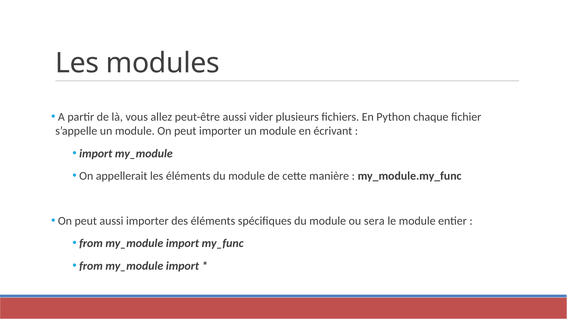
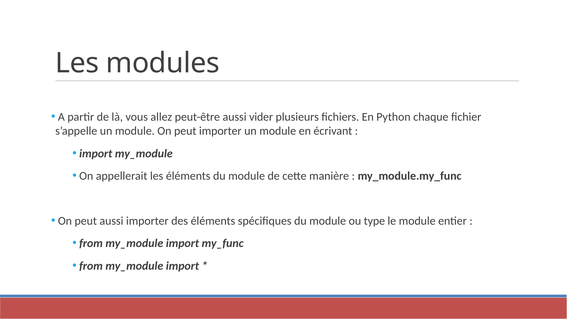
sera: sera -> type (374, 221)
